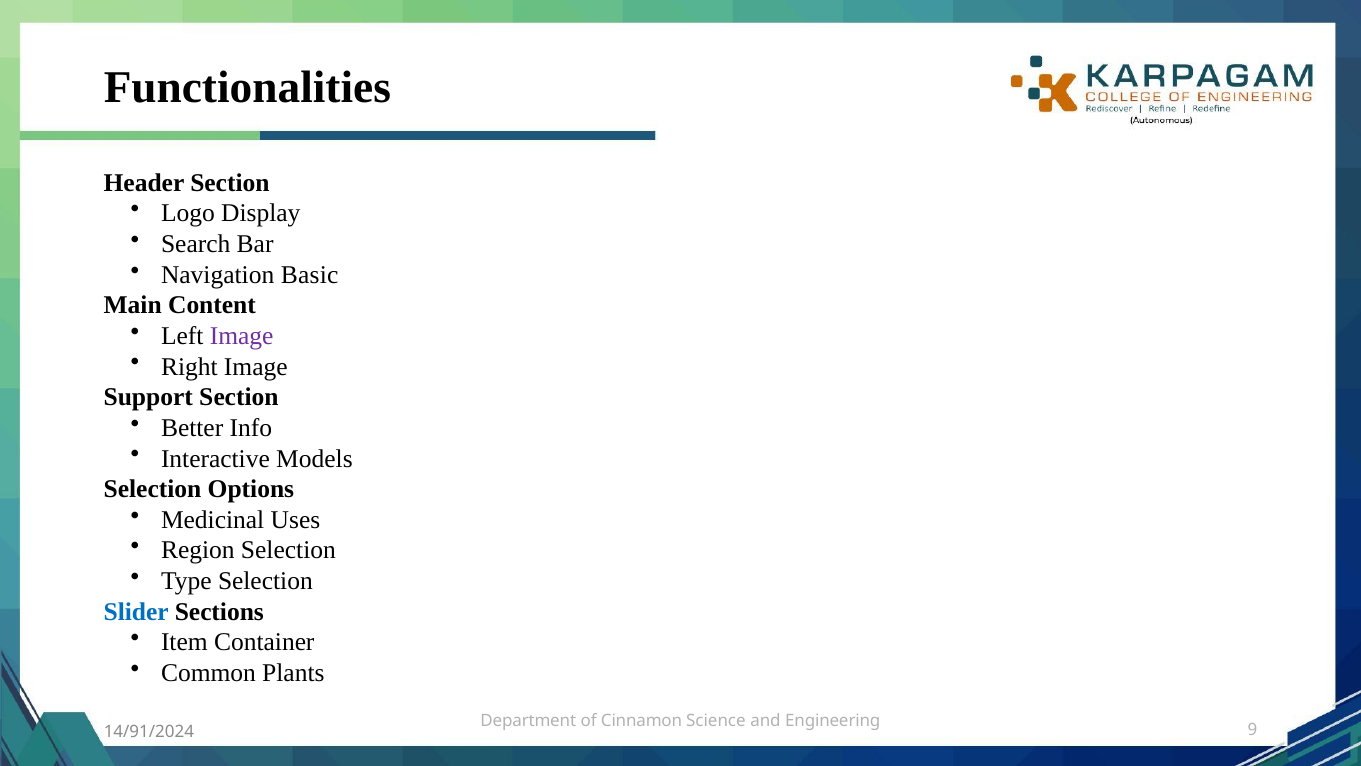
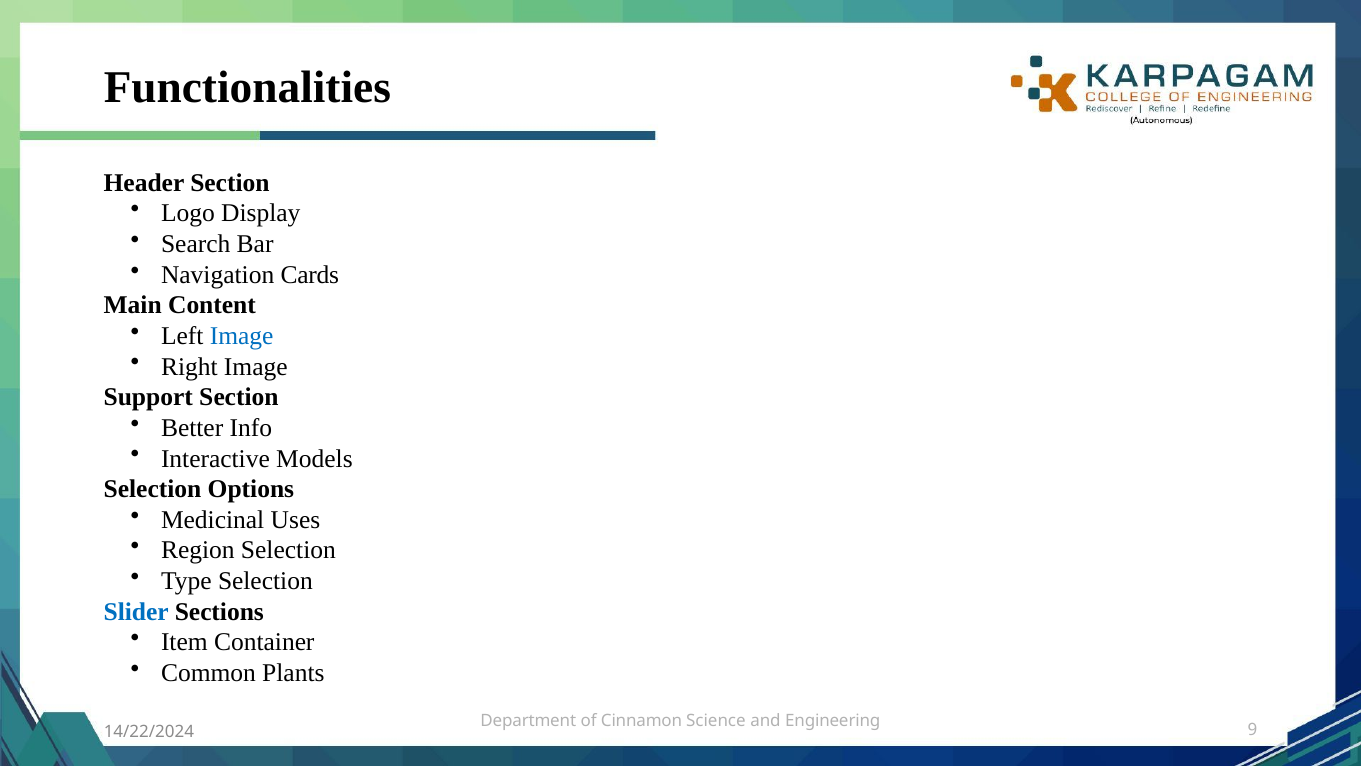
Basic: Basic -> Cards (310, 275)
Image colour: purple -> blue (242, 336)
14/91/2024: 14/91/2024 -> 14/22/2024 (149, 731)
